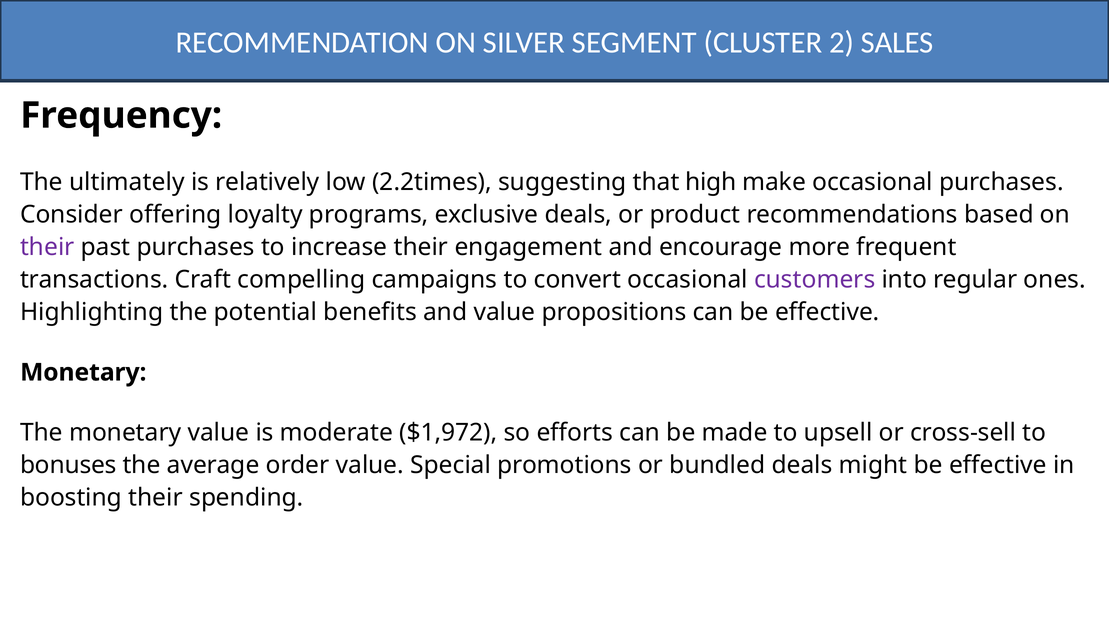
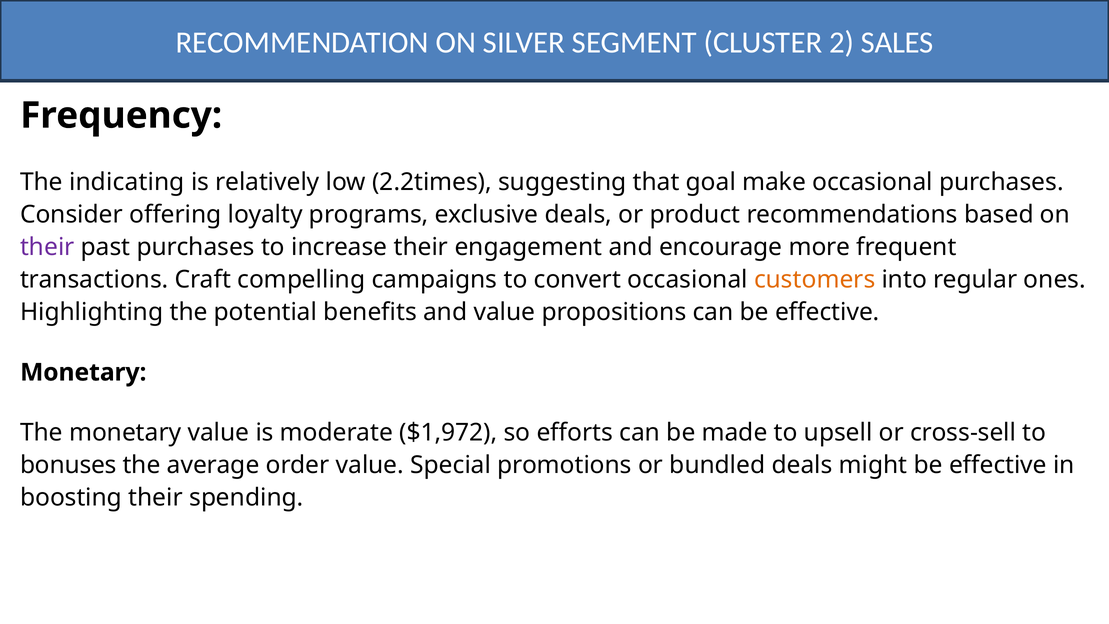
ultimately: ultimately -> indicating (127, 182)
high: high -> goal (711, 182)
customers colour: purple -> orange (815, 280)
